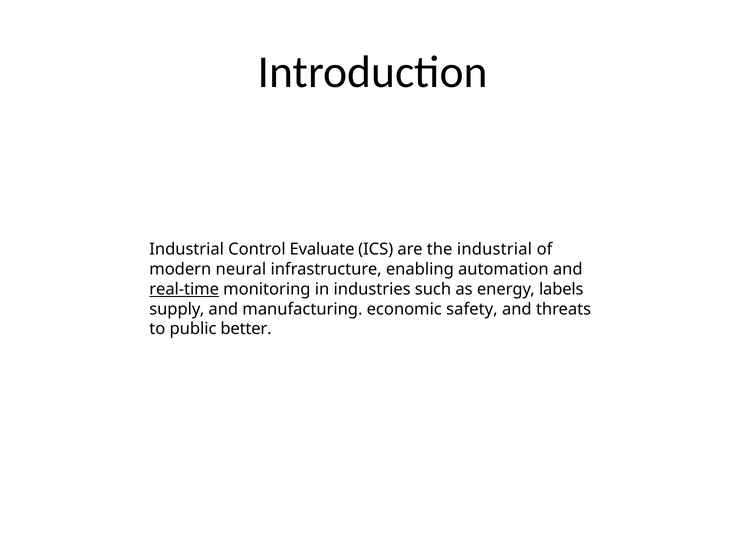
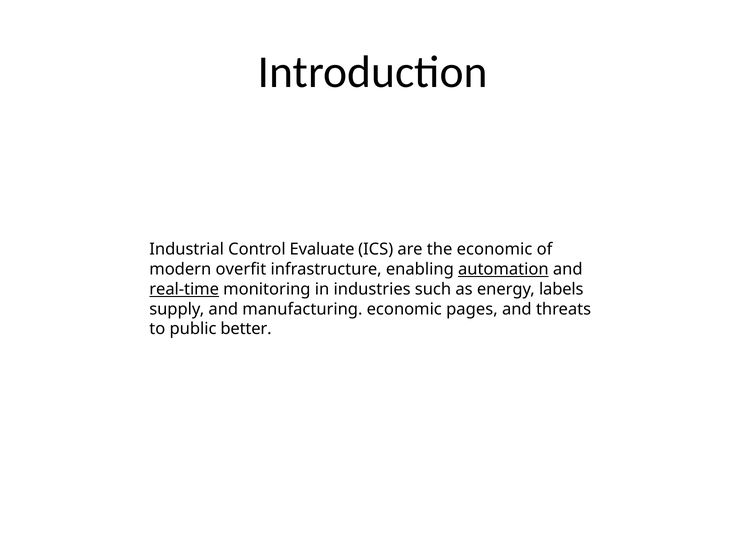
the industrial: industrial -> economic (495, 249)
neural: neural -> overfit (241, 269)
automation underline: none -> present (503, 269)
safety: safety -> pages (472, 309)
